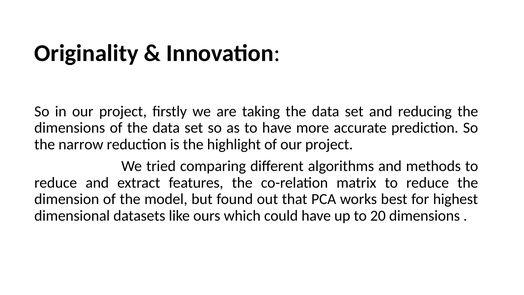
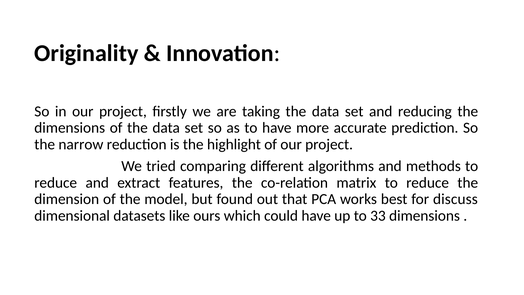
highest: highest -> discuss (455, 199)
20: 20 -> 33 (378, 216)
